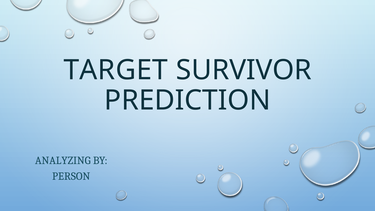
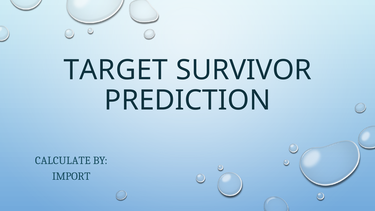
ANALYZING: ANALYZING -> CALCULATE (63, 160)
PERSON: PERSON -> IMPORT (71, 176)
